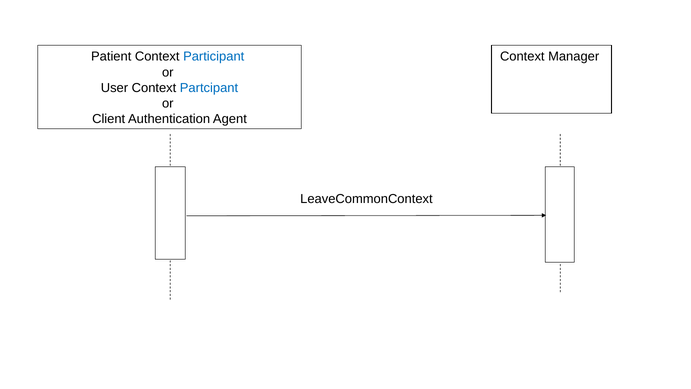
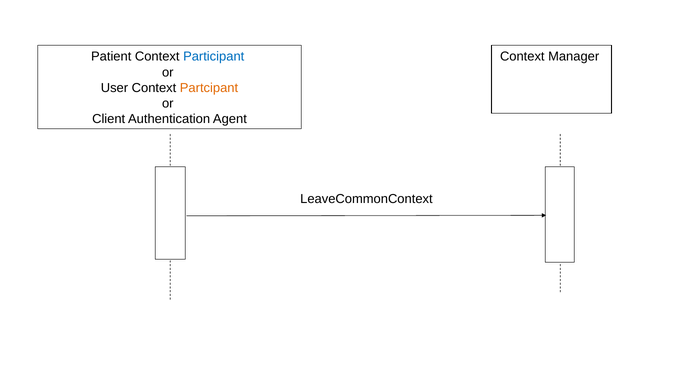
Partcipant colour: blue -> orange (209, 88)
